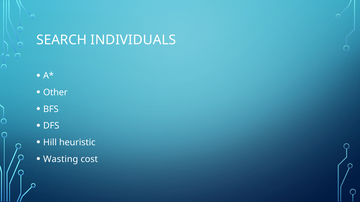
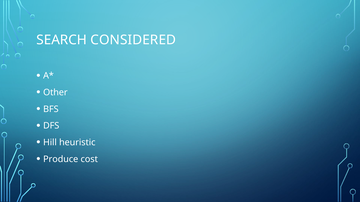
INDIVIDUALS: INDIVIDUALS -> CONSIDERED (133, 40)
Wasting: Wasting -> Produce (61, 160)
